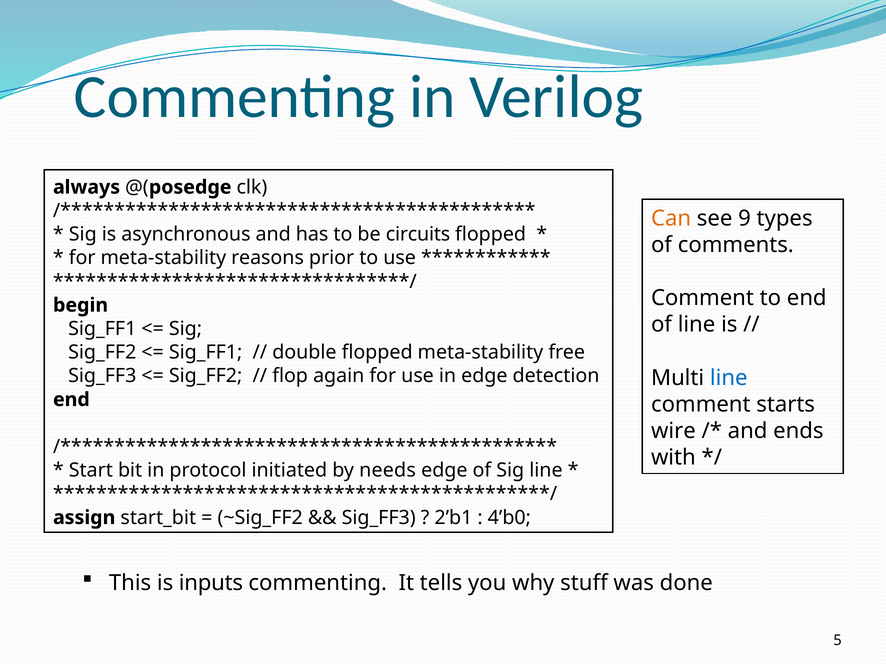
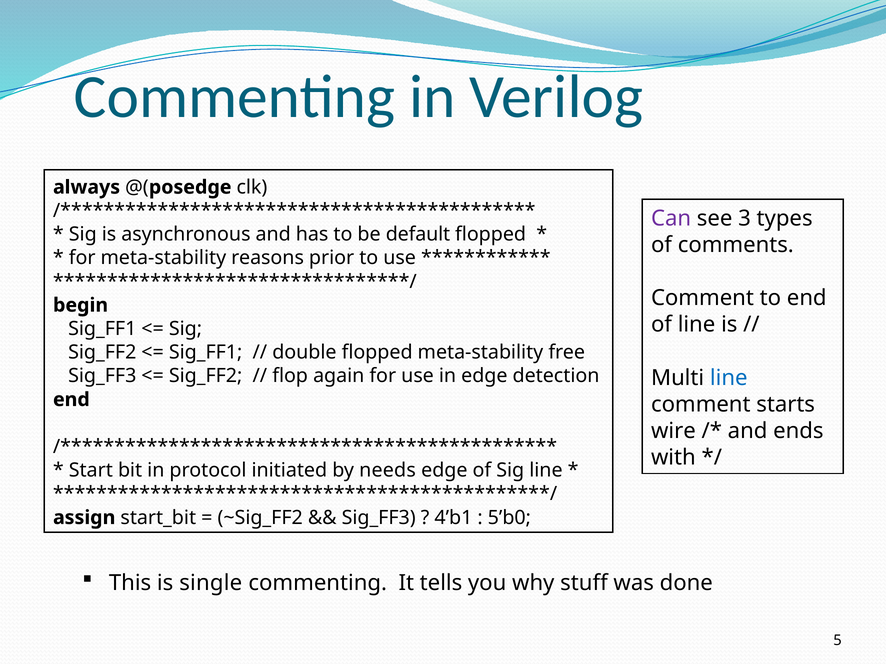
Can colour: orange -> purple (671, 219)
9: 9 -> 3 (744, 219)
circuits: circuits -> default (418, 235)
2’b1: 2’b1 -> 4’b1 (453, 518)
4’b0: 4’b0 -> 5’b0 (509, 518)
inputs: inputs -> single (211, 583)
